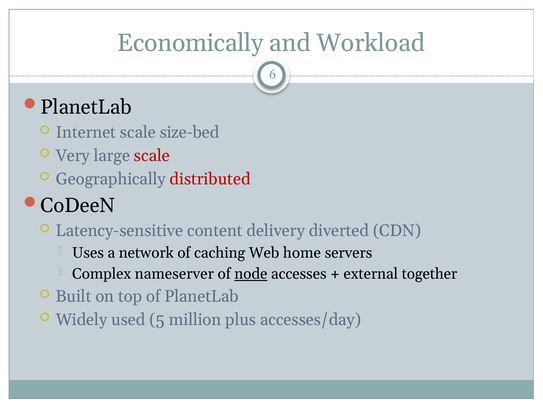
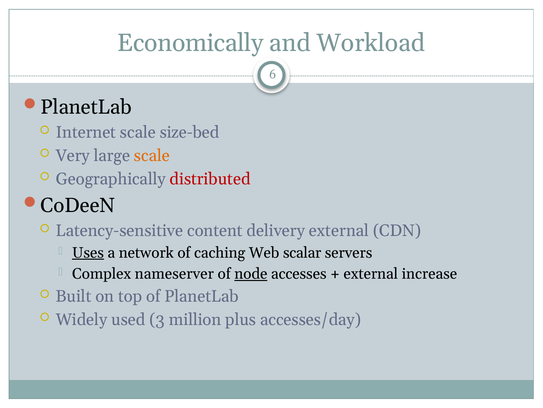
scale colour: red -> orange (152, 155)
delivery diverted: diverted -> external (339, 230)
Uses underline: none -> present (88, 252)
home: home -> scalar (302, 252)
together: together -> increase (429, 273)
5: 5 -> 3 (157, 319)
